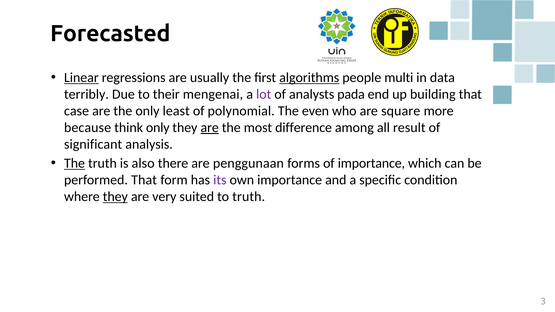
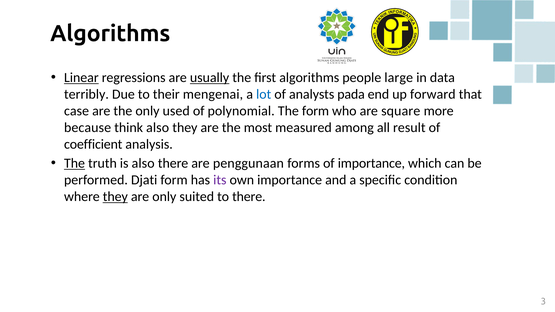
Forecasted: Forecasted -> Algorithms (110, 34)
usually underline: none -> present (210, 78)
algorithms underline: present -> none (309, 78)
multi: multi -> large (399, 78)
lot colour: purple -> blue (264, 94)
building: building -> forward (433, 94)
least: least -> used (176, 111)
The even: even -> form (316, 111)
think only: only -> also (158, 128)
are underline: present -> none (210, 128)
difference: difference -> measured (304, 128)
significant: significant -> coefficient (93, 144)
performed That: That -> Djati (144, 180)
are very: very -> only (164, 197)
to truth: truth -> there (249, 197)
